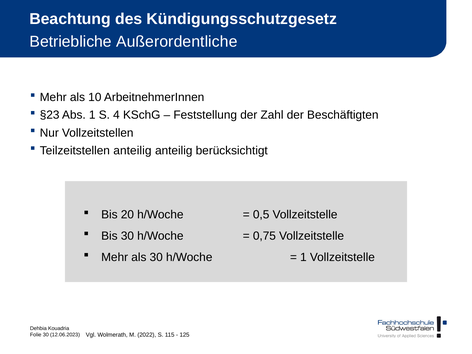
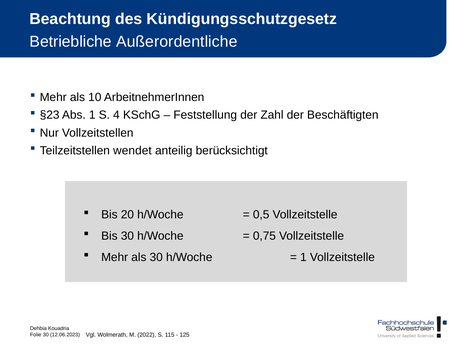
Teilzeitstellen anteilig: anteilig -> wendet (132, 151)
